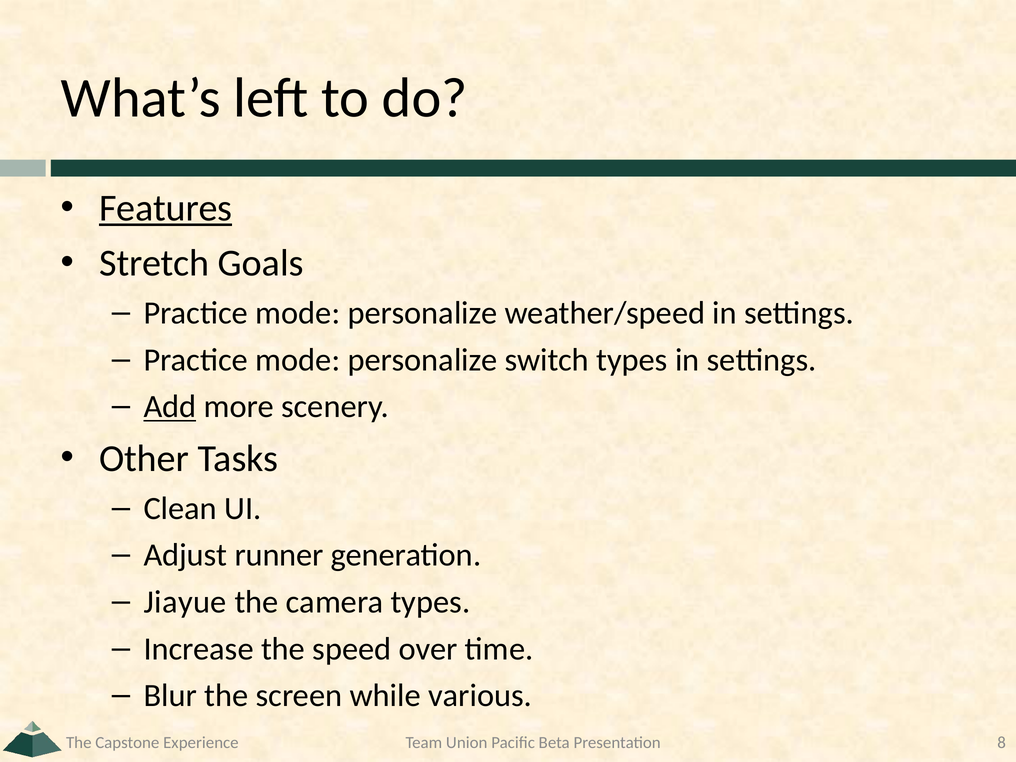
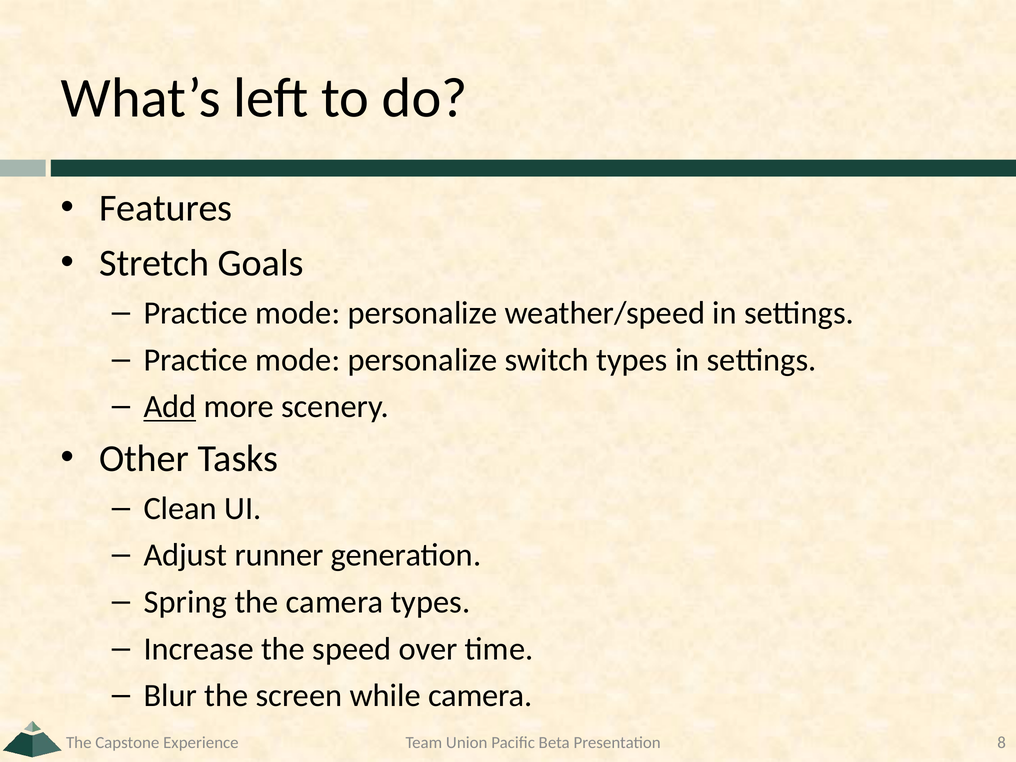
Features underline: present -> none (166, 208)
Jiayue: Jiayue -> Spring (185, 602)
while various: various -> camera (480, 696)
